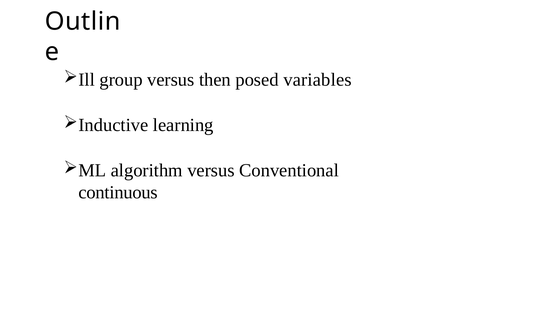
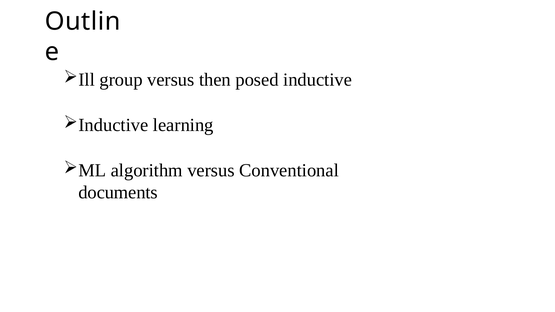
variables: variables -> inductive (318, 80)
continuous: continuous -> documents (118, 193)
